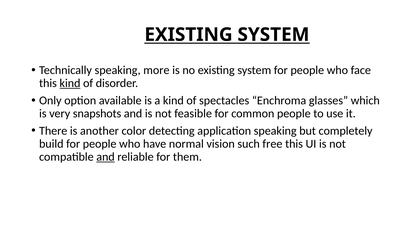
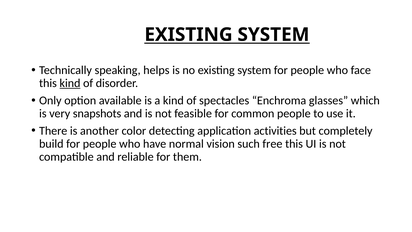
more: more -> helps (156, 70)
application speaking: speaking -> activities (275, 131)
and underline: present -> none (106, 157)
